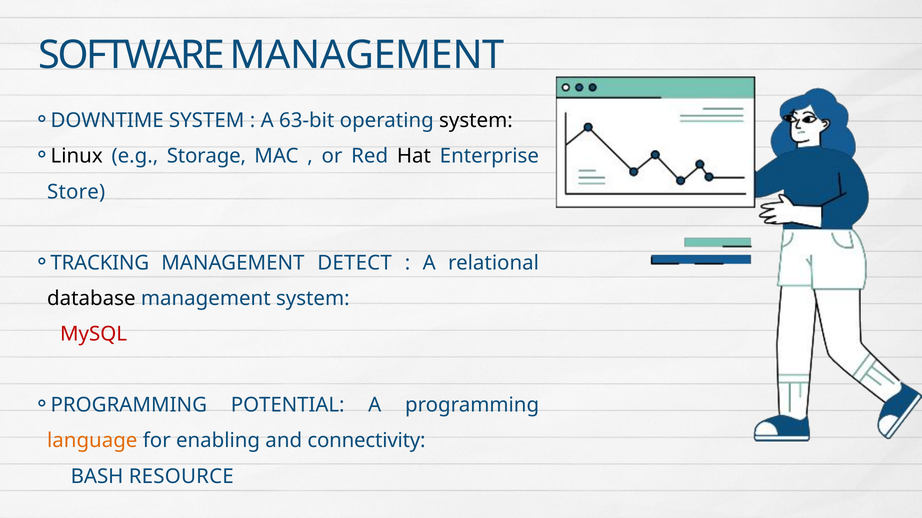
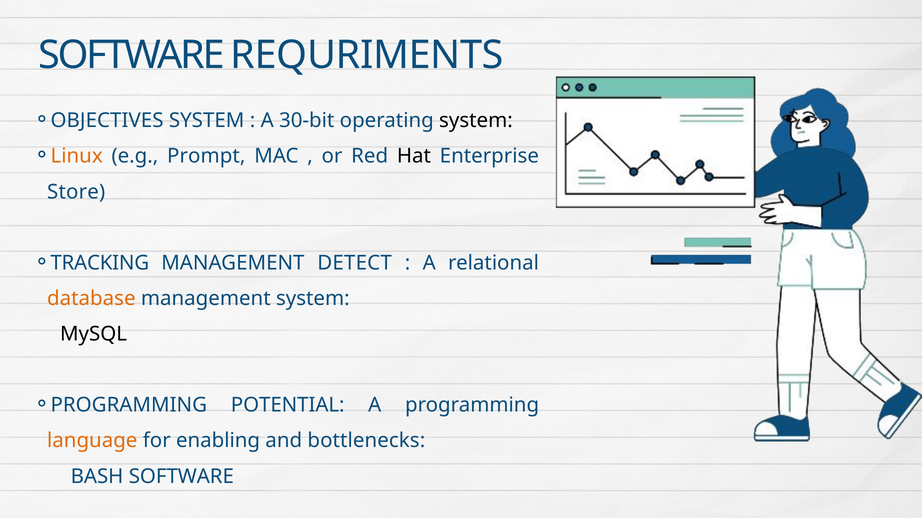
SOFTWARE MANAGEMENT: MANAGEMENT -> REQURIMENTS (367, 55)
DOWNTIME: DOWNTIME -> OBJECTIVES (107, 121)
63-bit: 63-bit -> 30-bit (307, 121)
Linux colour: black -> orange (77, 156)
Storage: Storage -> Prompt (206, 156)
database colour: black -> orange (91, 299)
MySQL colour: red -> black (94, 334)
connectivity: connectivity -> bottlenecks (366, 441)
BASH RESOURCE: RESOURCE -> SOFTWARE (181, 477)
